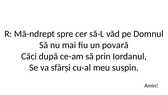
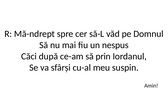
povară: povară -> nespus (115, 45)
